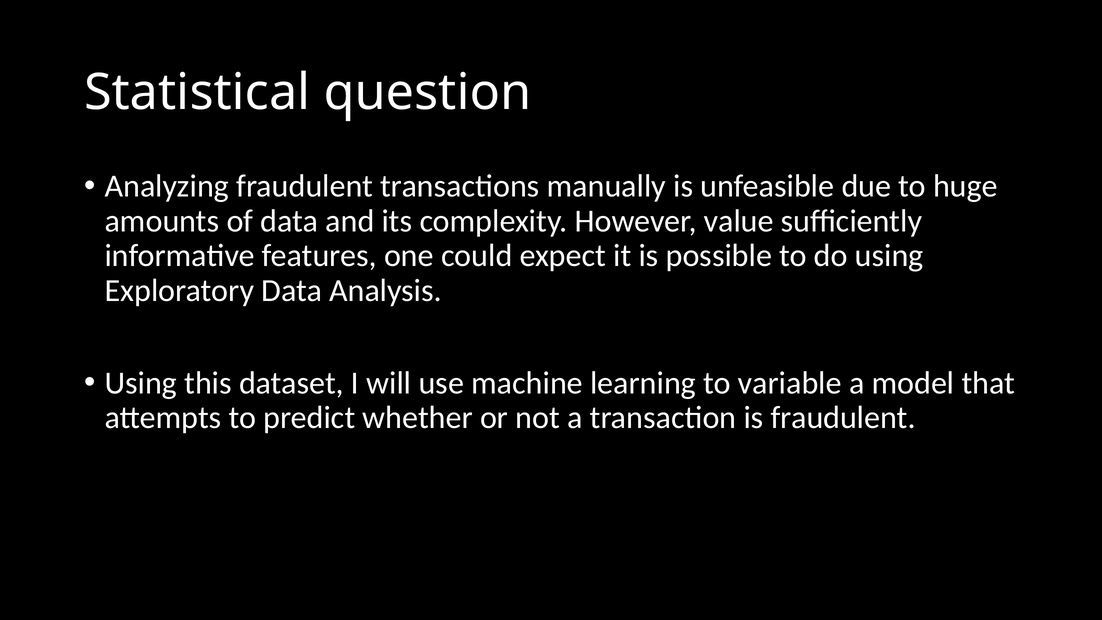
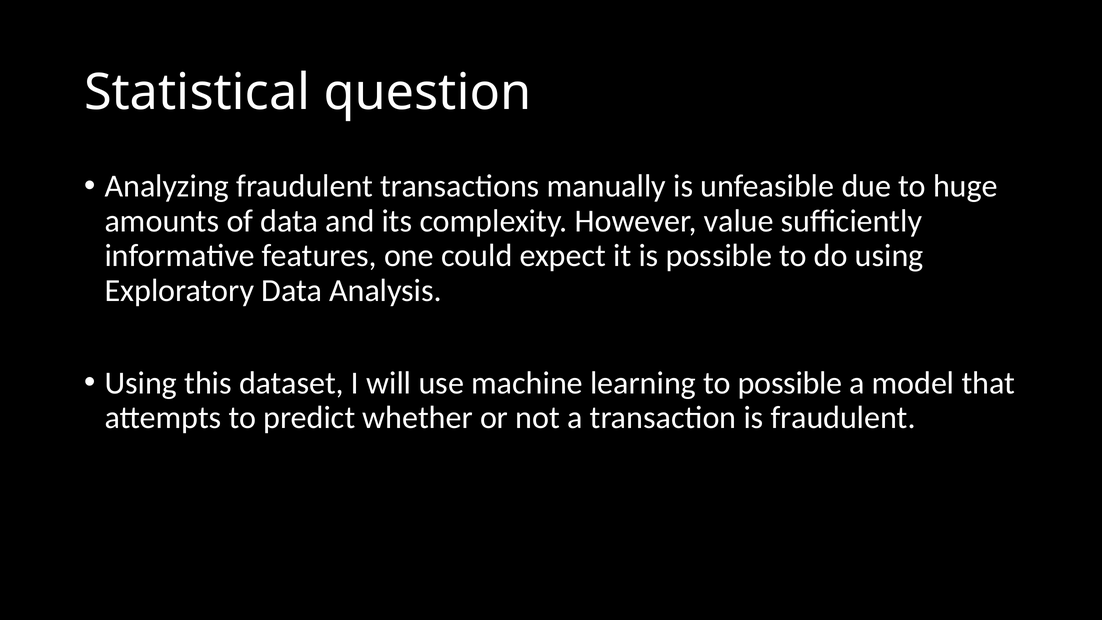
to variable: variable -> possible (790, 383)
